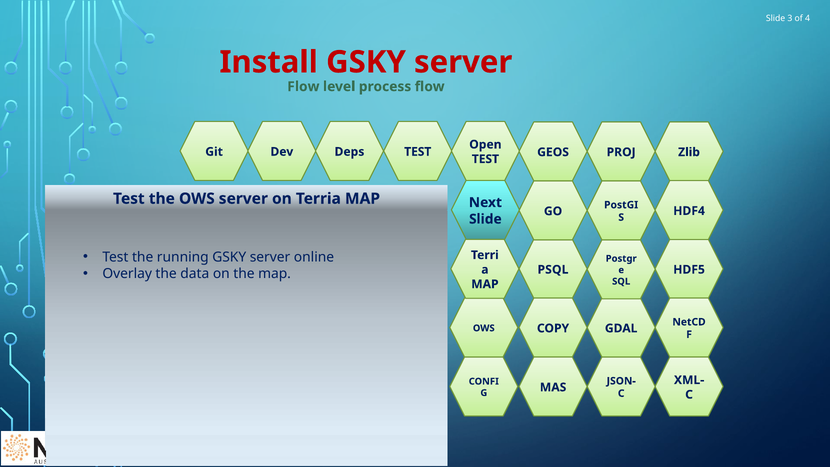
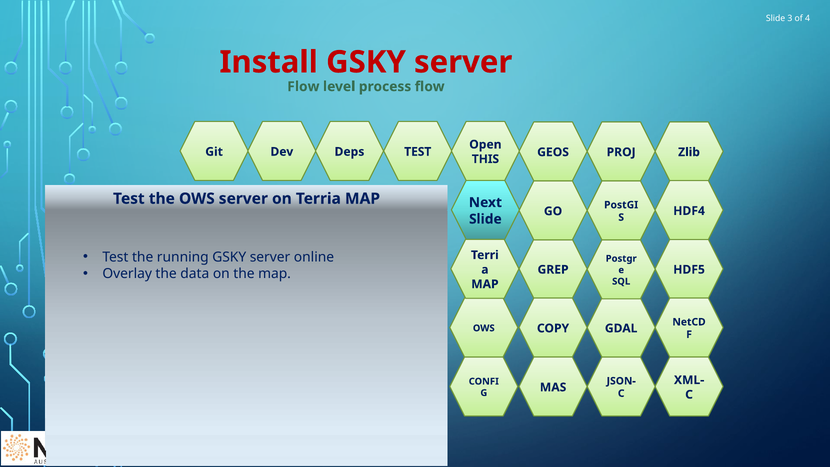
TEST: TEST -> THIS (485, 159)
PSQL: PSQL -> GREP (553, 270)
